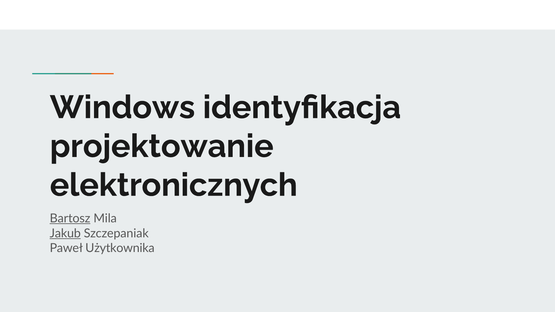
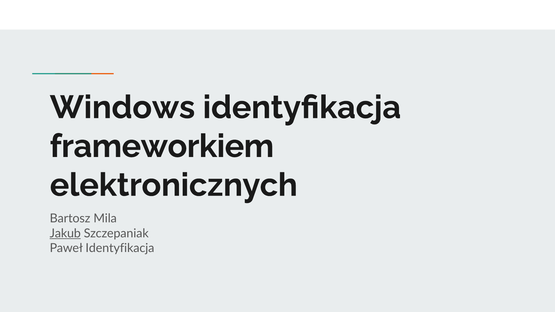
projektowanie: projektowanie -> frameworkiem (162, 146)
Bartosz underline: present -> none (70, 219)
Paweł Użytkownika: Użytkownika -> Identyfikacja (120, 248)
